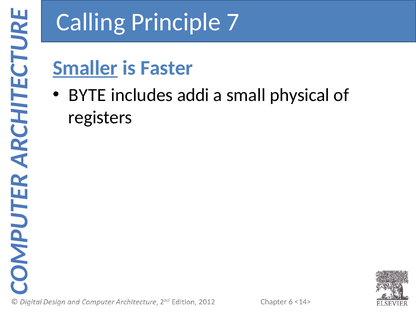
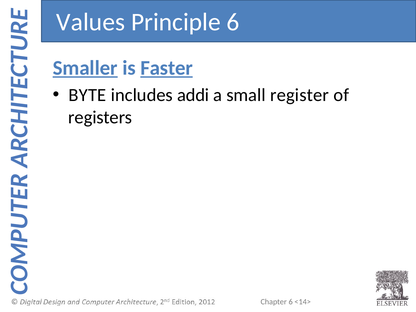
Calling: Calling -> Values (91, 22)
Principle 7: 7 -> 6 (233, 22)
Faster underline: none -> present (167, 68)
physical: physical -> register (300, 95)
